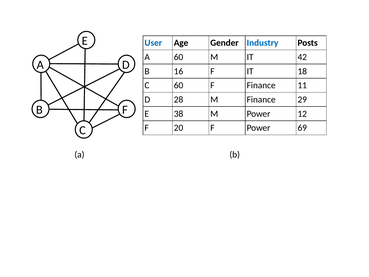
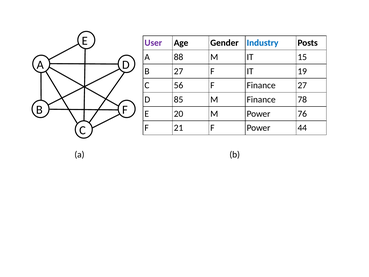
User colour: blue -> purple (153, 43)
A 60: 60 -> 88 (179, 57)
42: 42 -> 15 (302, 57)
B 16: 16 -> 27 (179, 71)
18: 18 -> 19 (302, 71)
C 60: 60 -> 56 (179, 85)
Finance 11: 11 -> 27 (302, 85)
28: 28 -> 85 (179, 99)
29: 29 -> 78 (302, 99)
38: 38 -> 20 (179, 114)
12: 12 -> 76 (302, 114)
20: 20 -> 21 (179, 128)
69: 69 -> 44 (302, 128)
